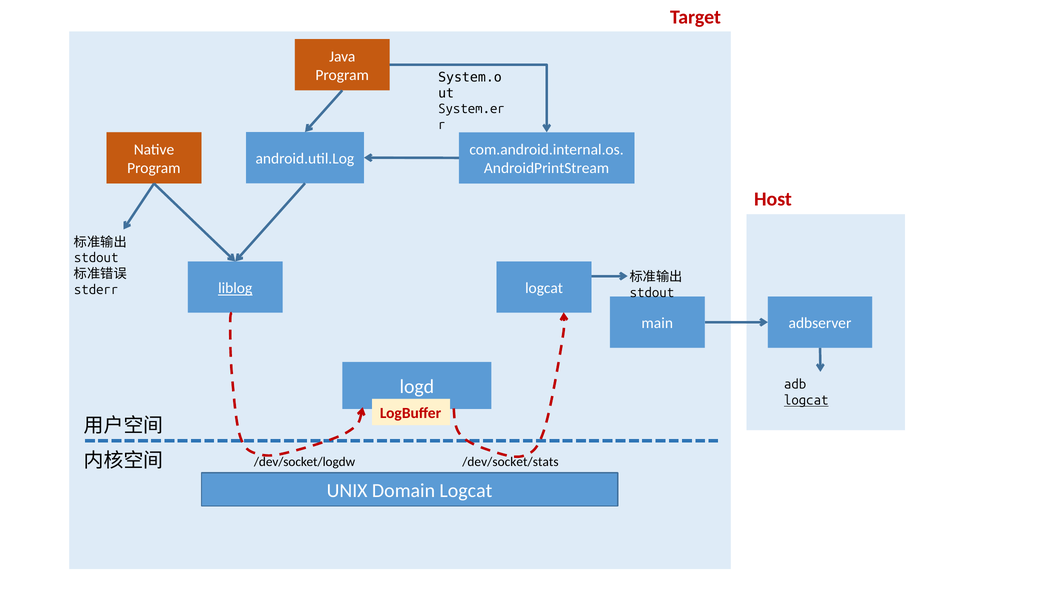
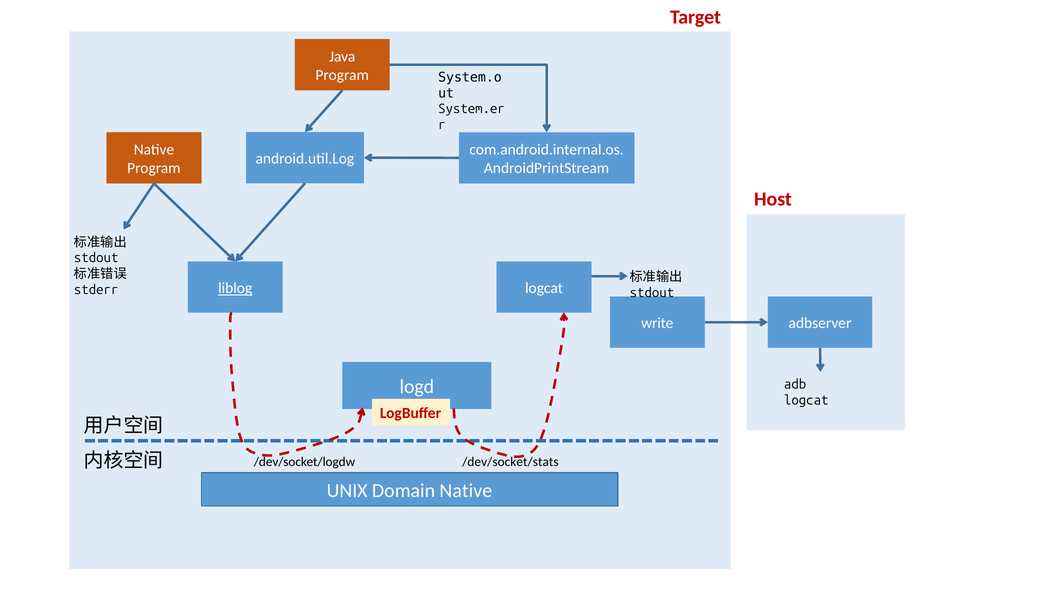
main: main -> write (657, 323)
logcat underline: present -> none (806, 401)
Domain Logcat: Logcat -> Native (466, 491)
